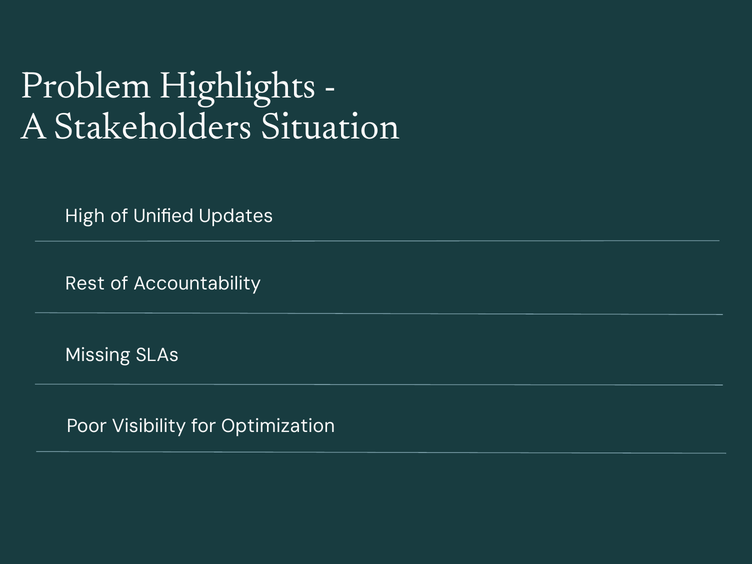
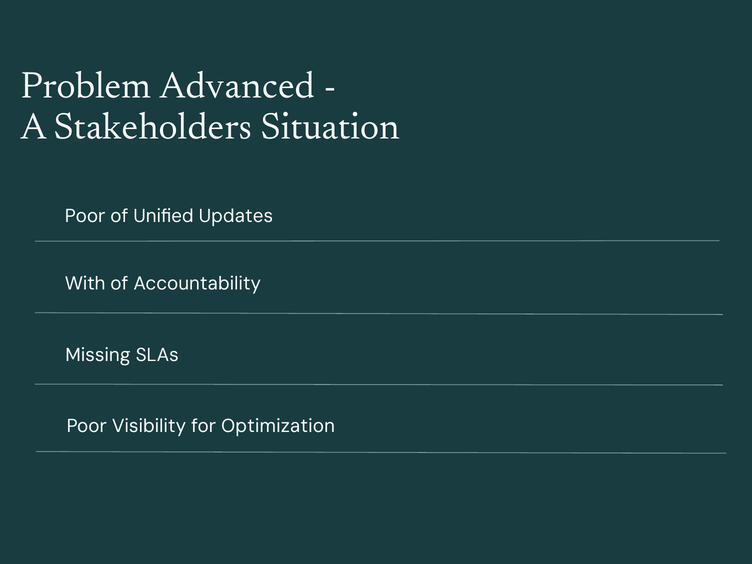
Highlights: Highlights -> Advanced (237, 86)
High: High -> Poor (85, 216)
Rest: Rest -> With (85, 284)
